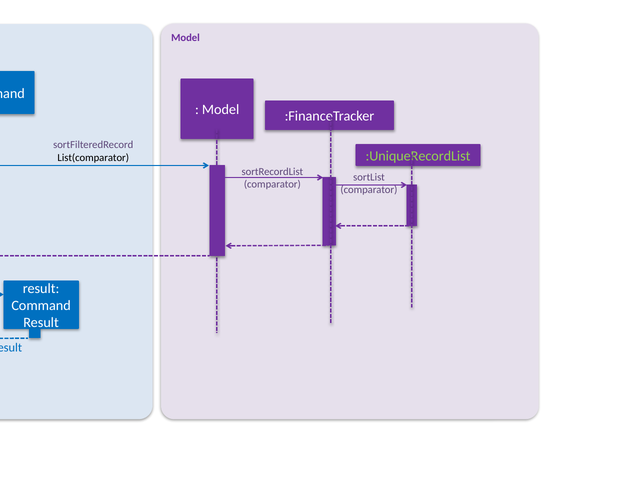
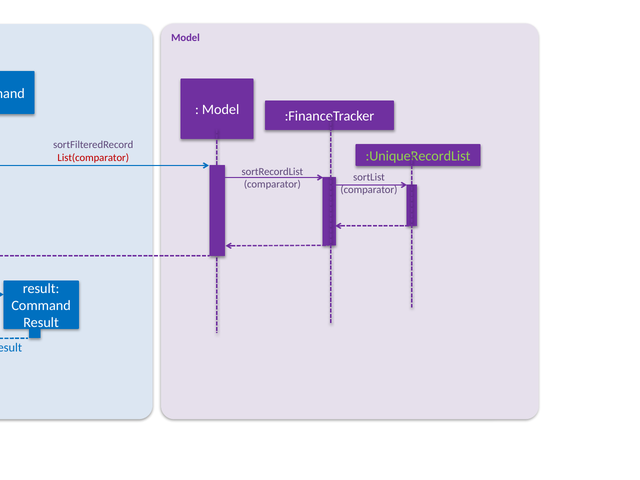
List(comparator colour: black -> red (93, 158)
